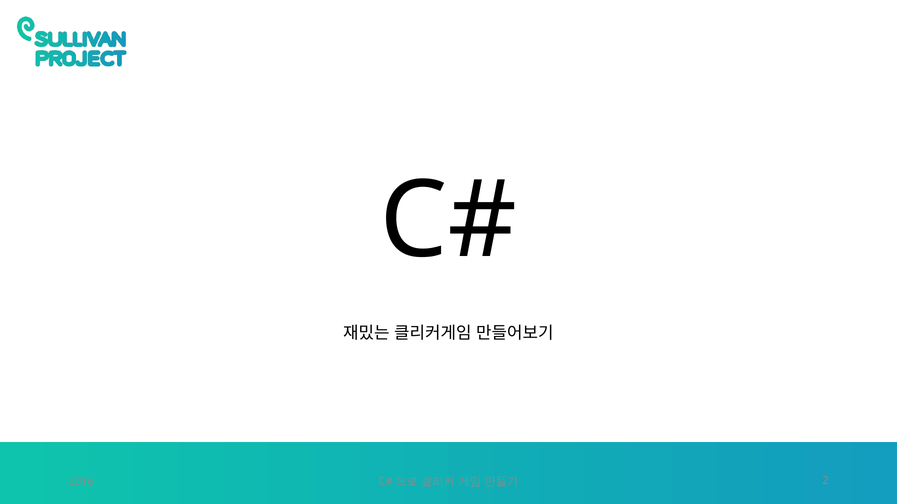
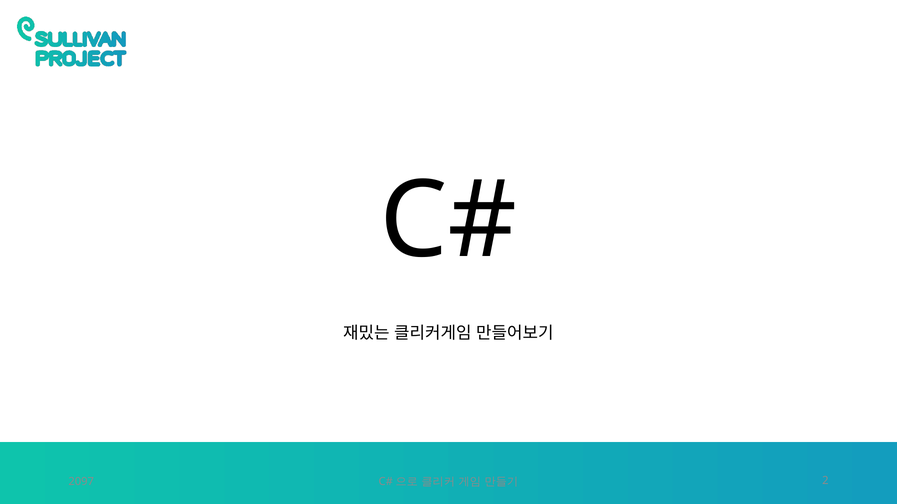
2016: 2016 -> 2097 (81, 482)
